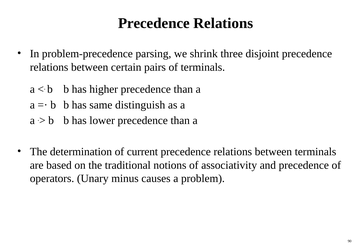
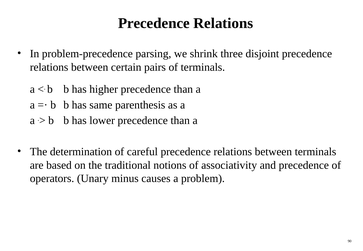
distinguish: distinguish -> parenthesis (140, 105)
current: current -> careful (142, 152)
